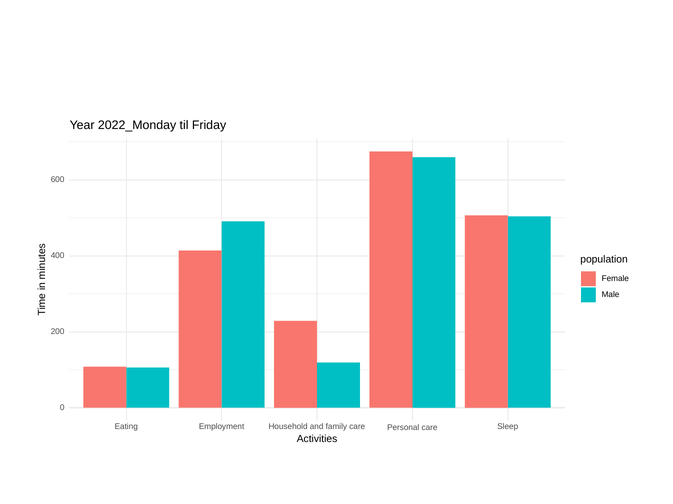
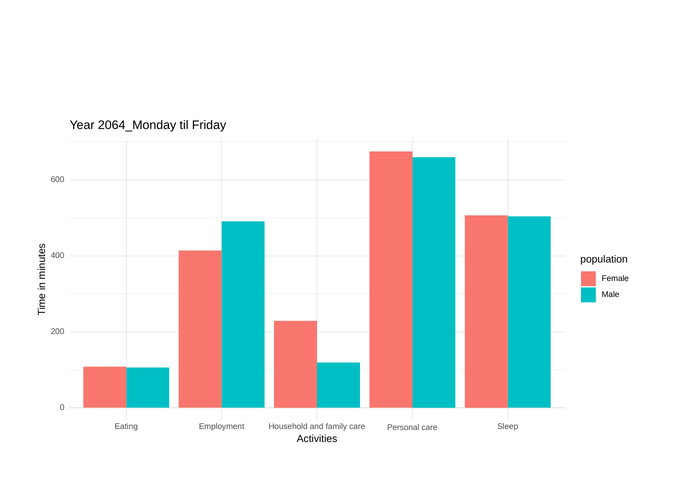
2022_Monday: 2022_Monday -> 2064_Monday (137, 125)
